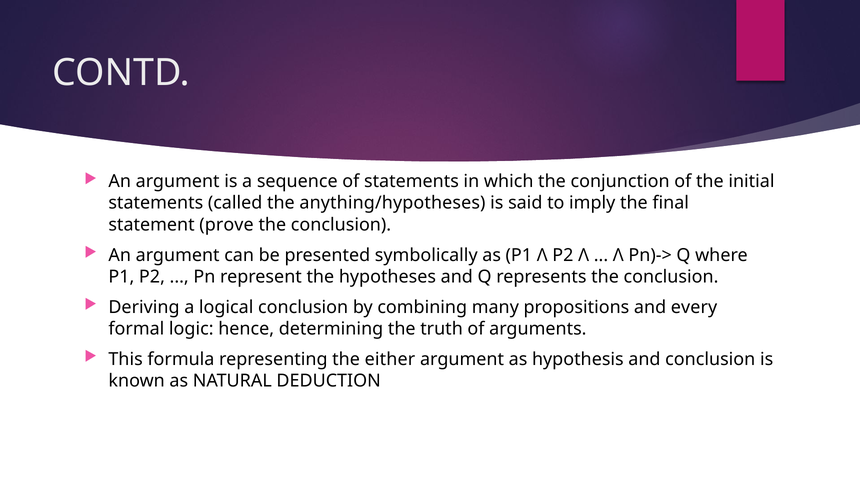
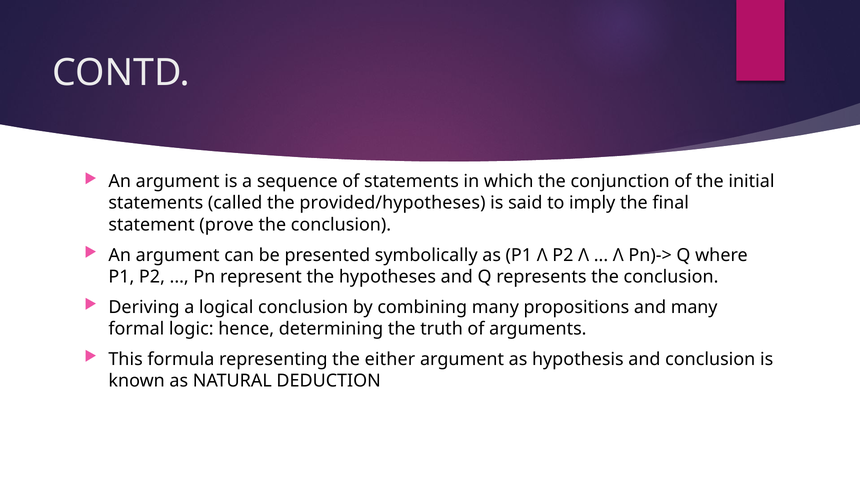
anything/hypotheses: anything/hypotheses -> provided/hypotheses (392, 203)
and every: every -> many (694, 307)
